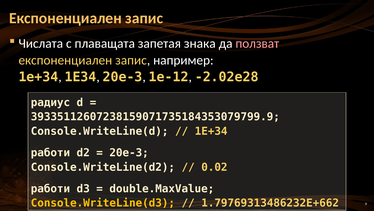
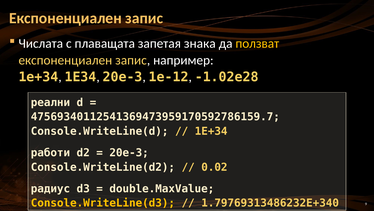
ползват colour: pink -> yellow (257, 43)
-2.02e28: -2.02e28 -> -1.02e28 (227, 77)
радиус: радиус -> реални (50, 102)
39335112607238159071735184353079799.9: 39335112607238159071735184353079799.9 -> 47569340112541369473959170592786159.7 (155, 117)
работи: работи -> радиус (50, 188)
1.79769313486232E+662: 1.79769313486232E+662 -> 1.79769313486232E+340 (270, 203)
